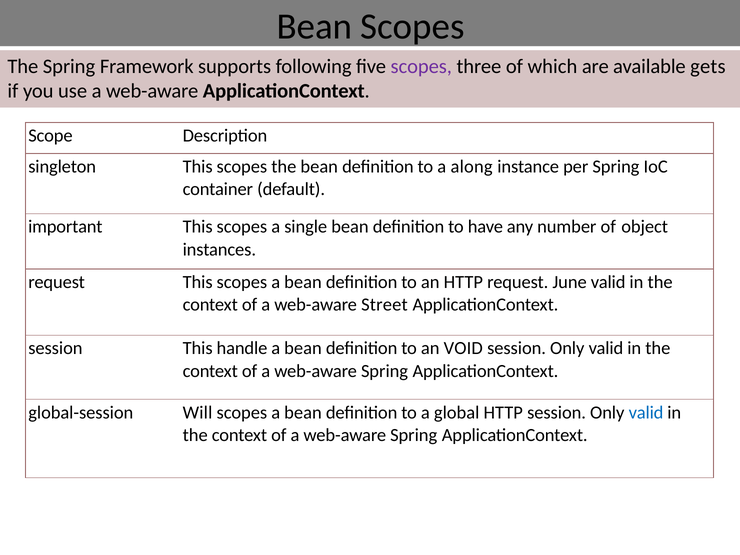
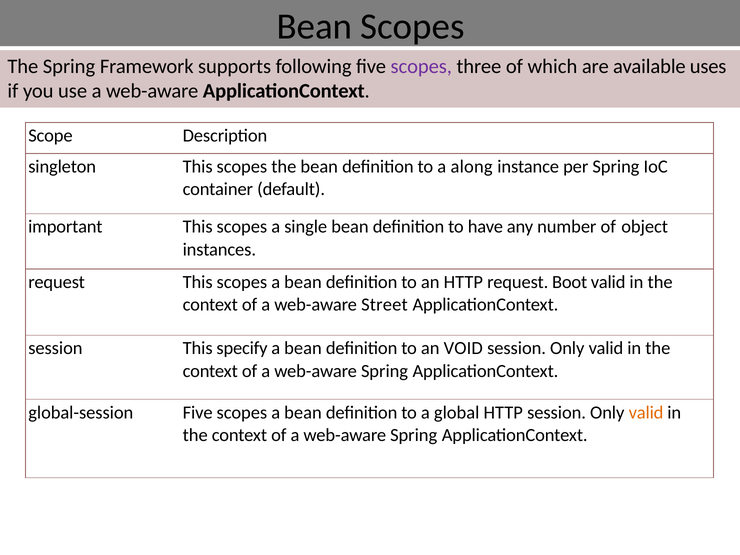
gets: gets -> uses (708, 66)
June: June -> Boot (570, 282)
handle: handle -> specify (242, 348)
global-session Will: Will -> Five (198, 413)
valid colour: blue -> orange (646, 413)
